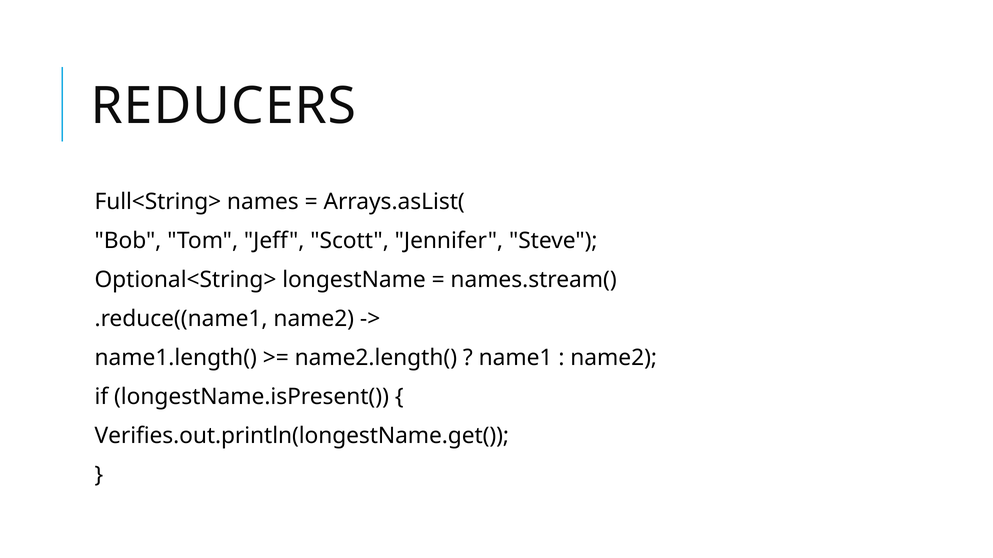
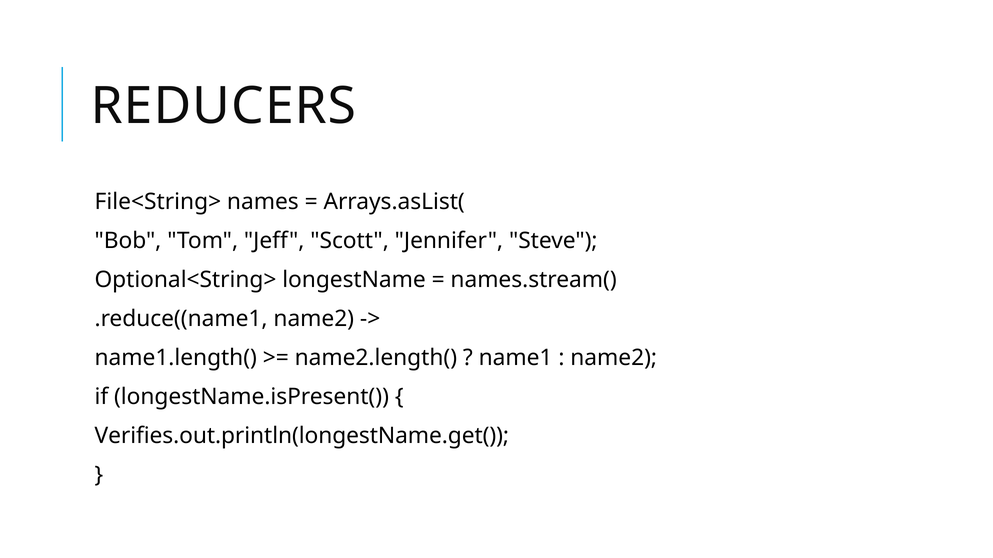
Full<String>: Full<String> -> File<String> (158, 202)
